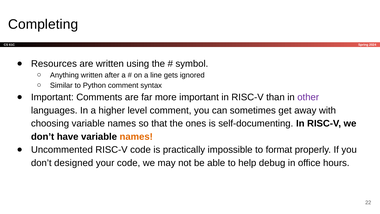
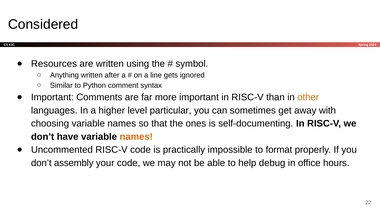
Completing: Completing -> Considered (43, 24)
other colour: purple -> orange (308, 97)
level comment: comment -> particular (171, 110)
designed: designed -> assembly (74, 163)
